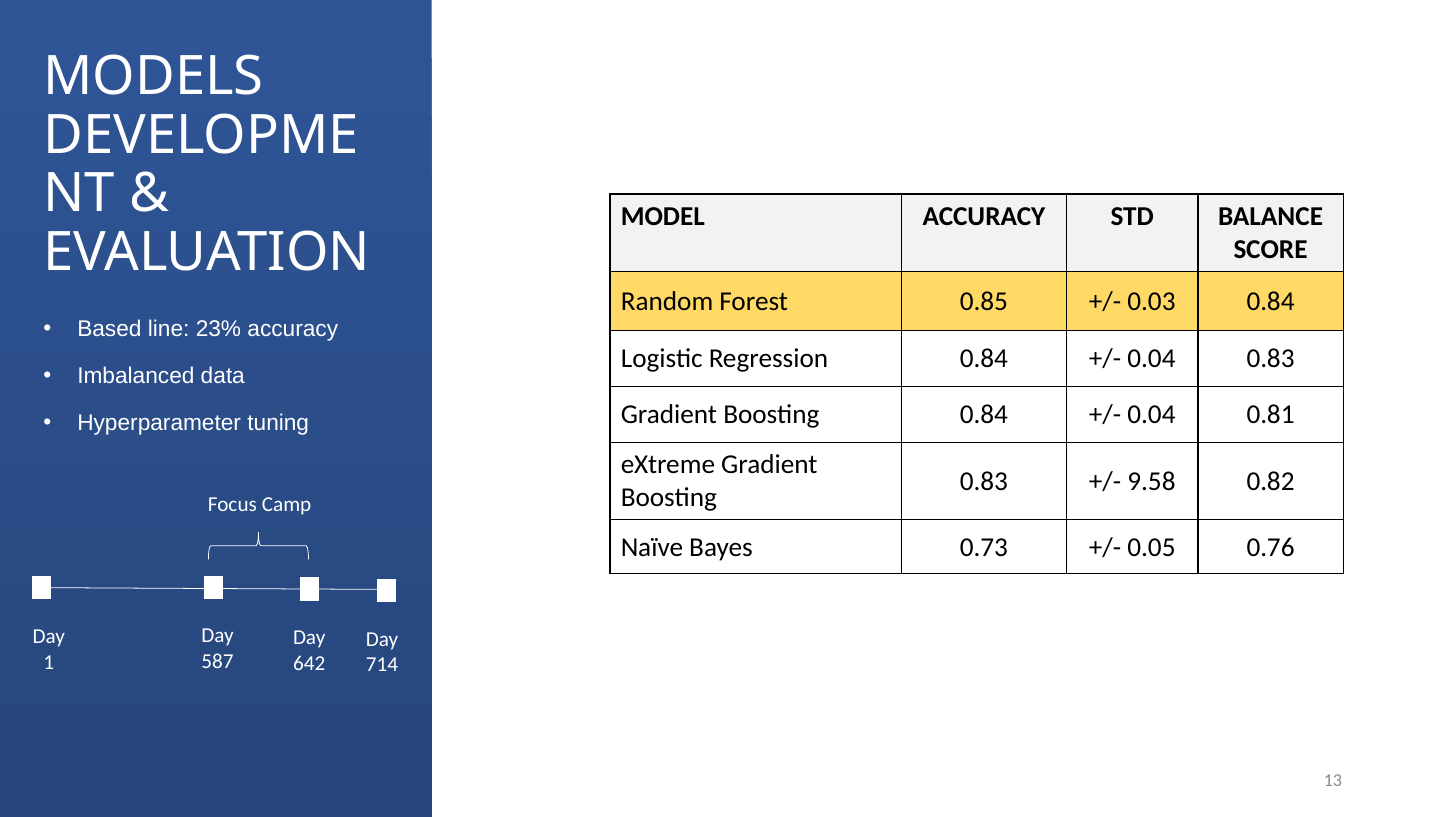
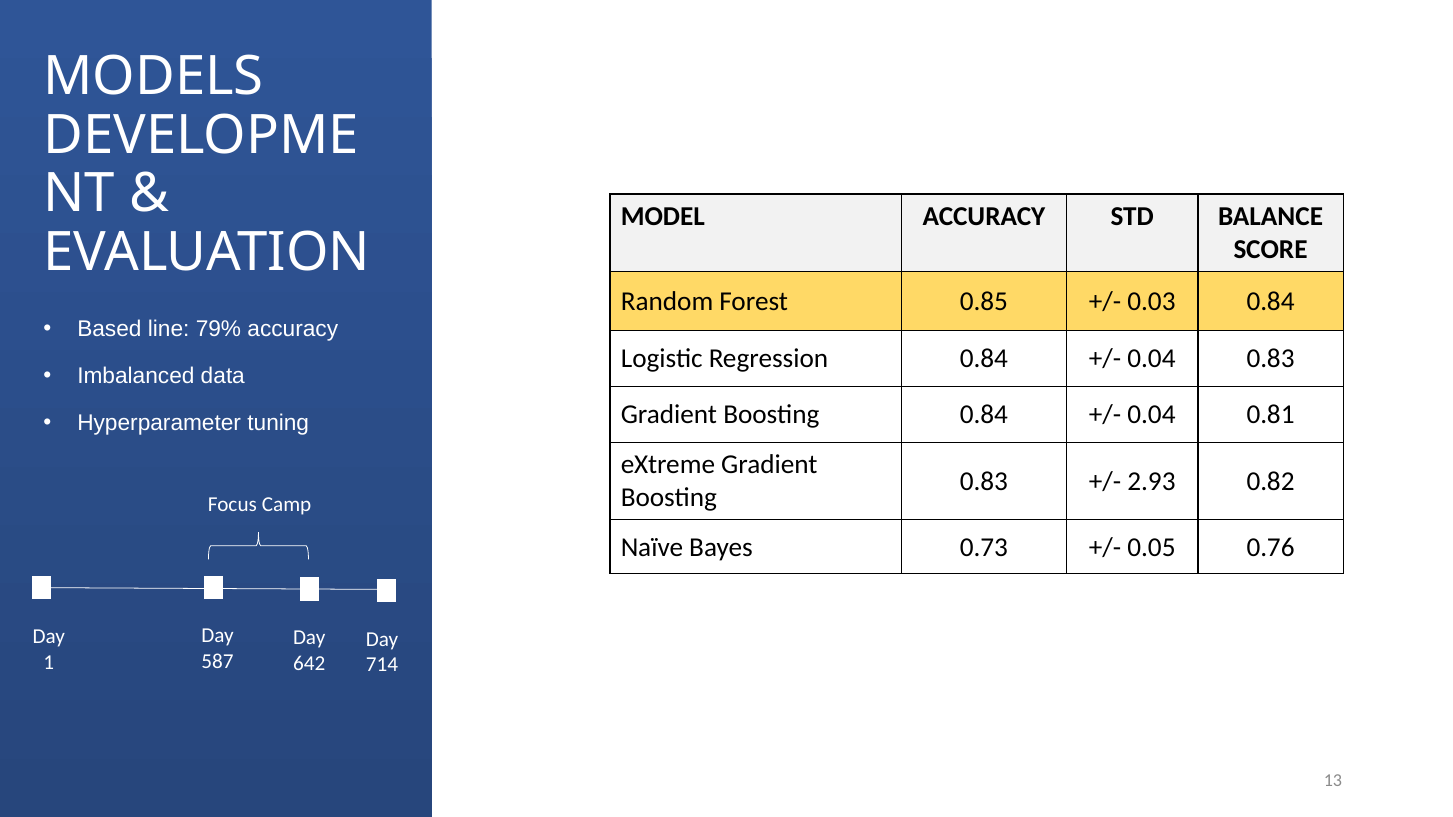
23%: 23% -> 79% (218, 329)
9.58: 9.58 -> 2.93 (1151, 482)
